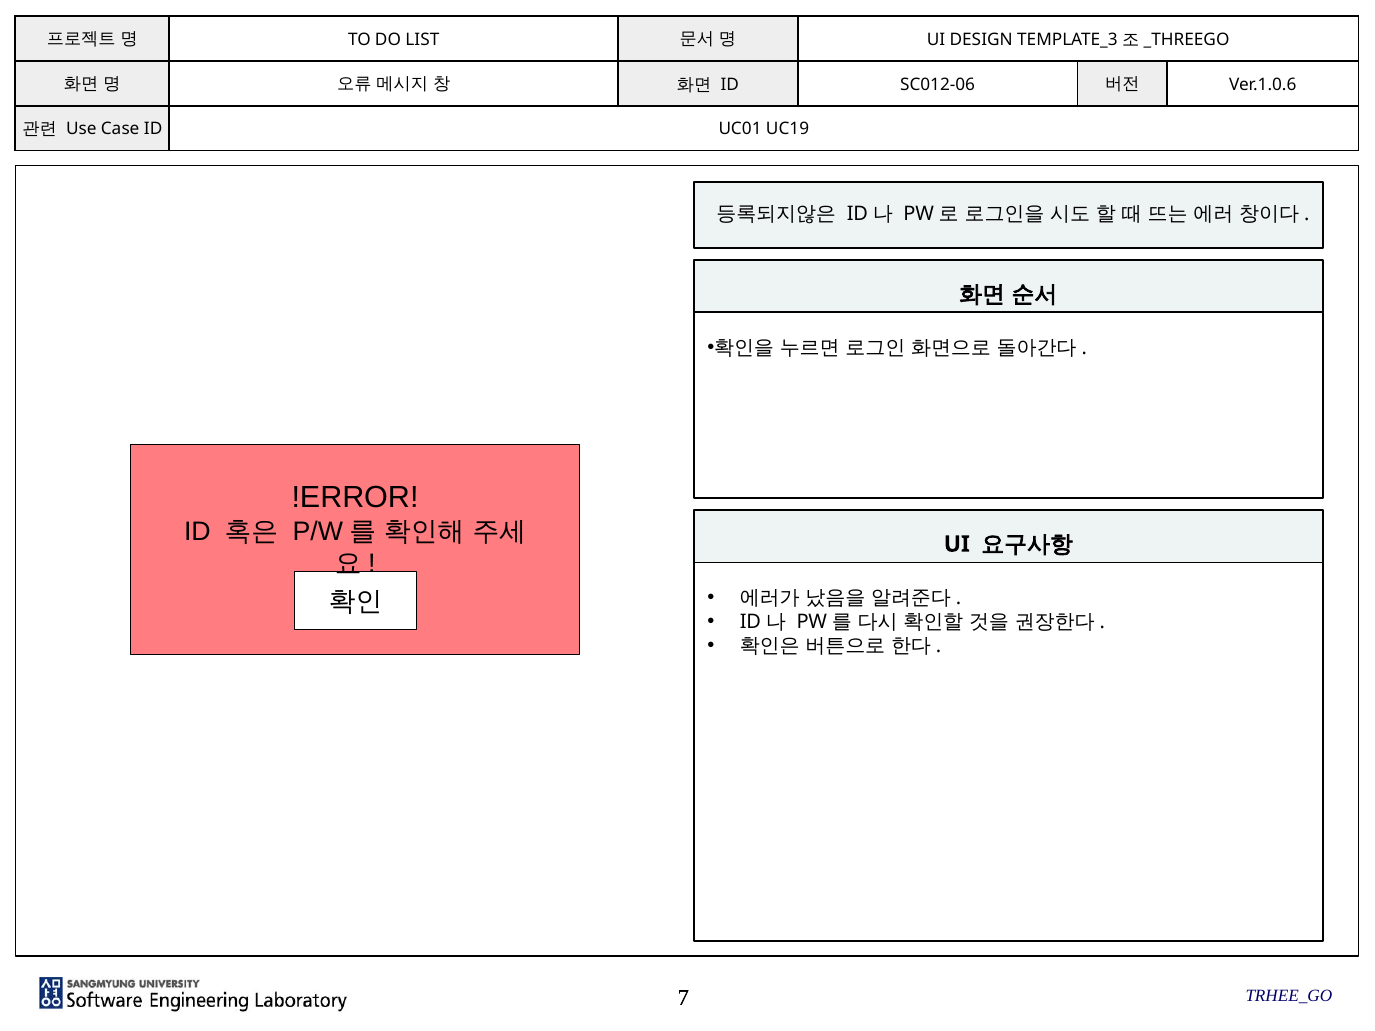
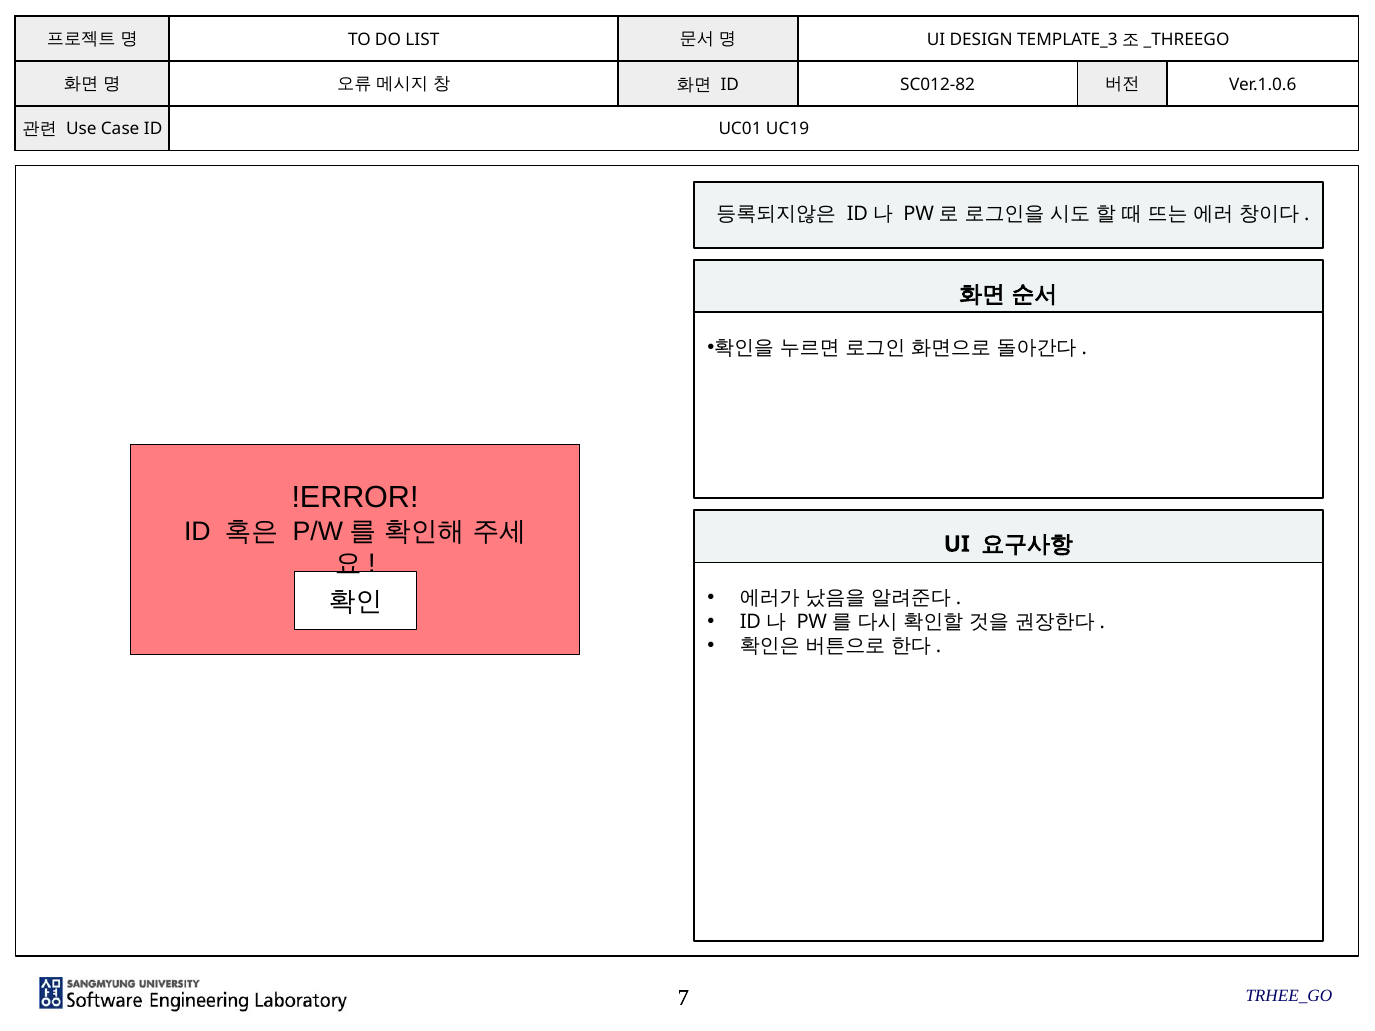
SC012-06: SC012-06 -> SC012-82 (938, 85)
